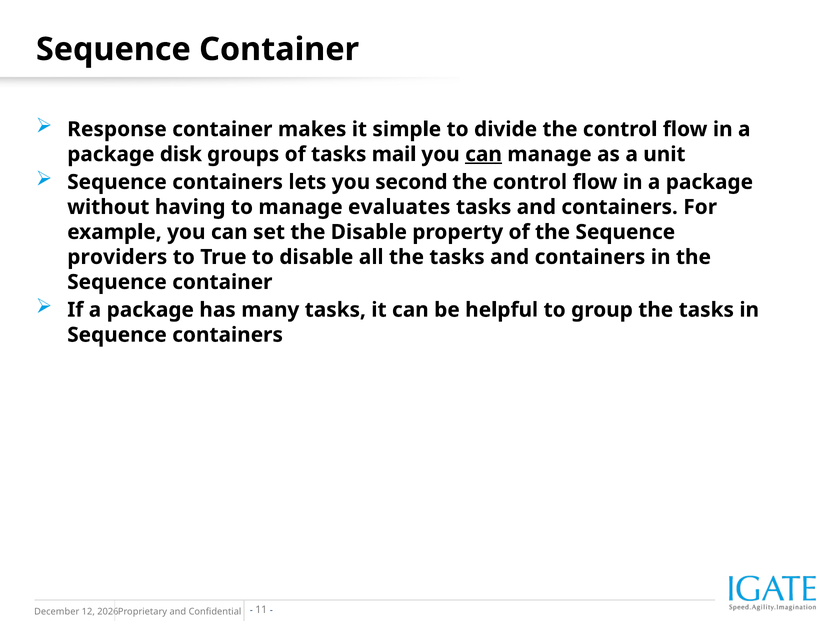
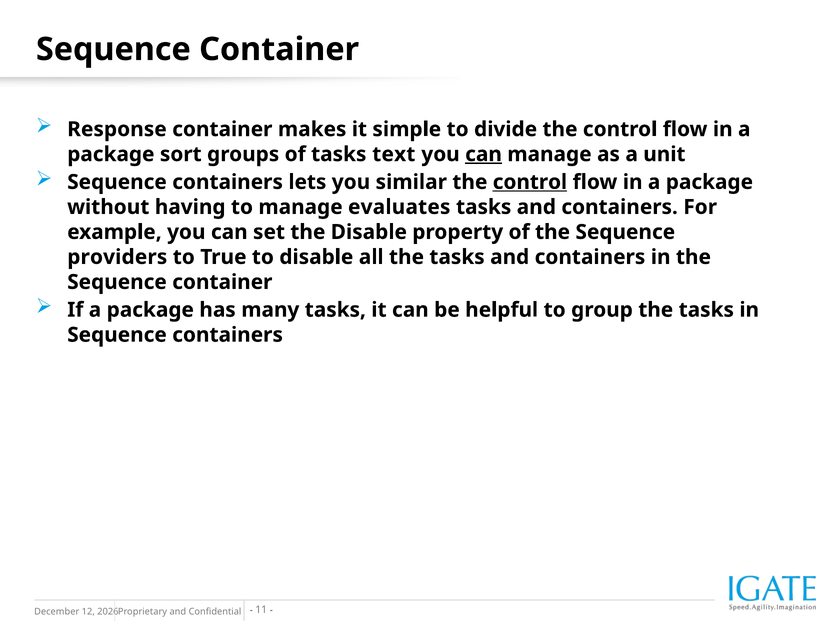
disk: disk -> sort (181, 154)
mail: mail -> text (394, 154)
second: second -> similar (411, 182)
control underline: none -> present (530, 182)
